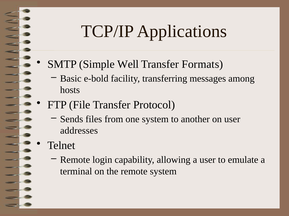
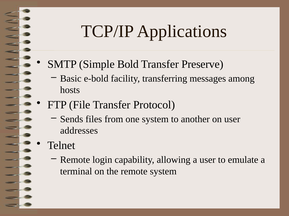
Well: Well -> Bold (128, 64)
Formats: Formats -> Preserve (202, 64)
